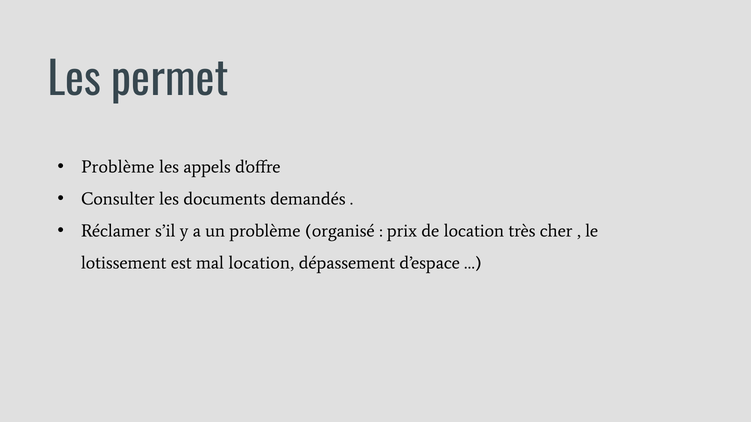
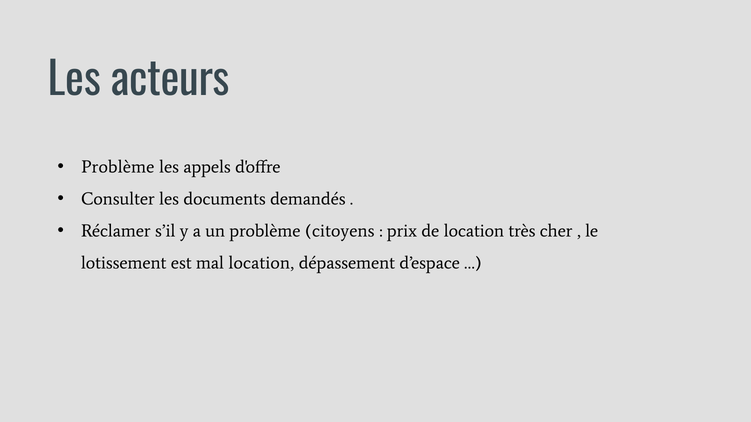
permet: permet -> acteurs (170, 81)
organisé: organisé -> citoyens (340, 231)
